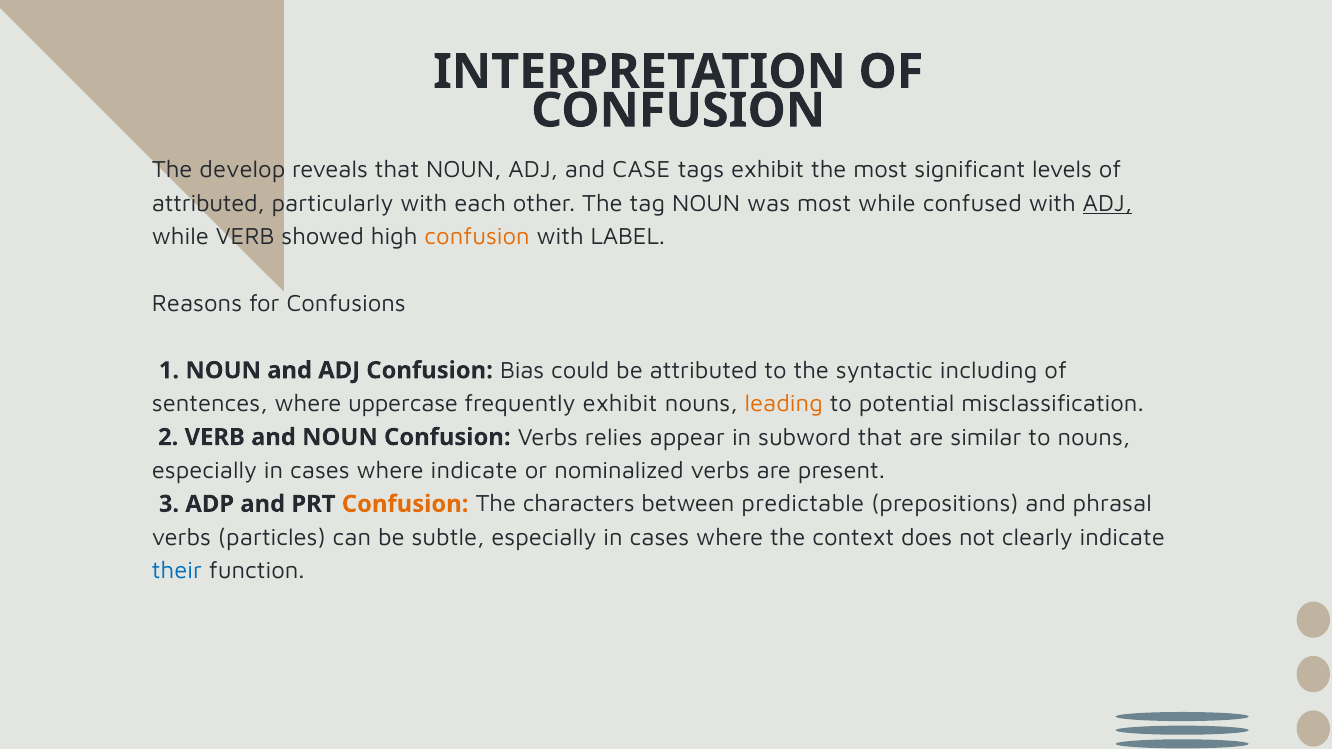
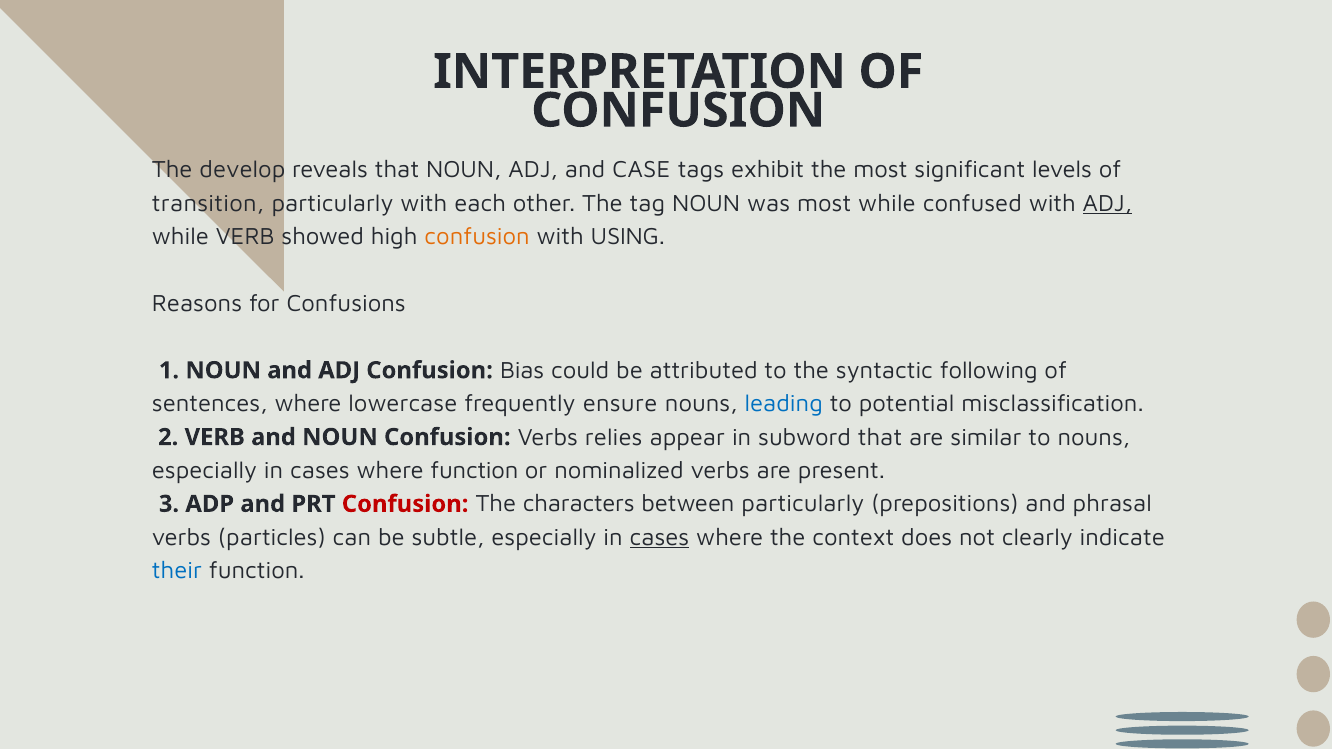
attributed: attributed -> transition (208, 204)
LABEL: LABEL -> USING (628, 237)
including: including -> following (989, 371)
uppercase: uppercase -> lowercase (403, 404)
frequently exhibit: exhibit -> ensure (620, 404)
leading colour: orange -> blue (784, 404)
where indicate: indicate -> function (474, 471)
Confusion colour: orange -> red (405, 504)
between predictable: predictable -> particularly (803, 504)
cases underline: none -> present (659, 538)
